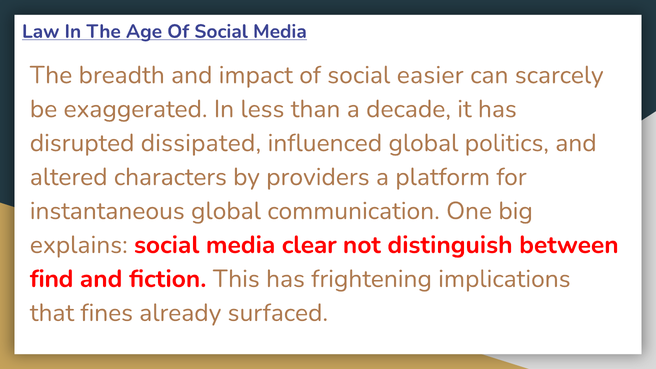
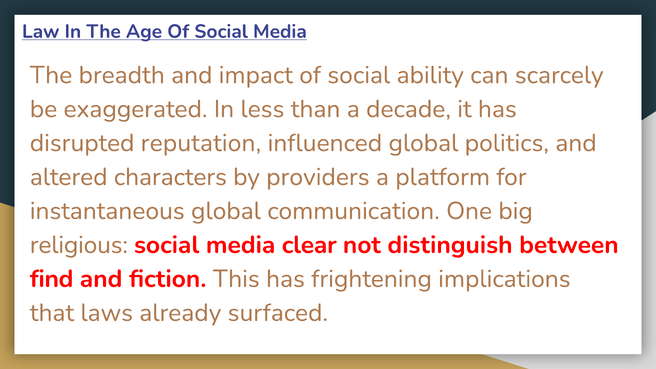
easier: easier -> ability (430, 75)
dissipated: dissipated -> reputation (201, 143)
explains: explains -> religious (79, 245)
fines: fines -> laws (107, 313)
